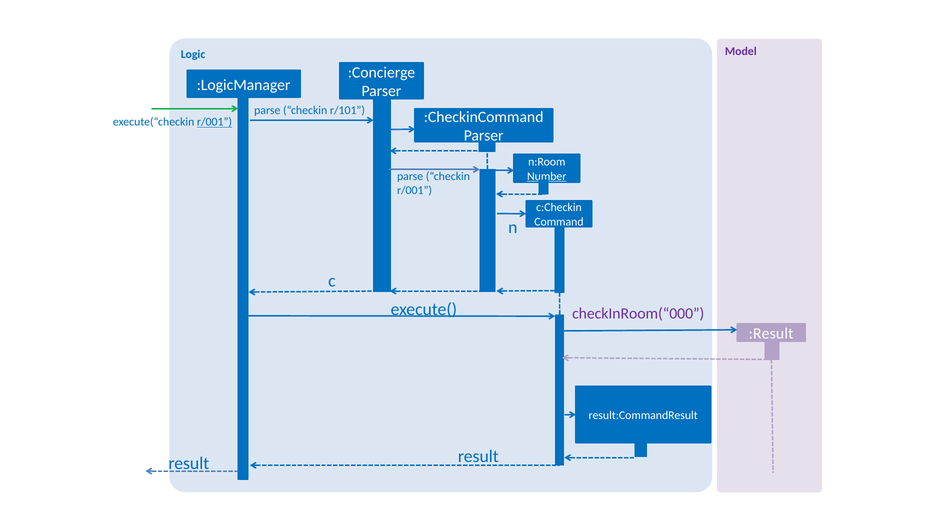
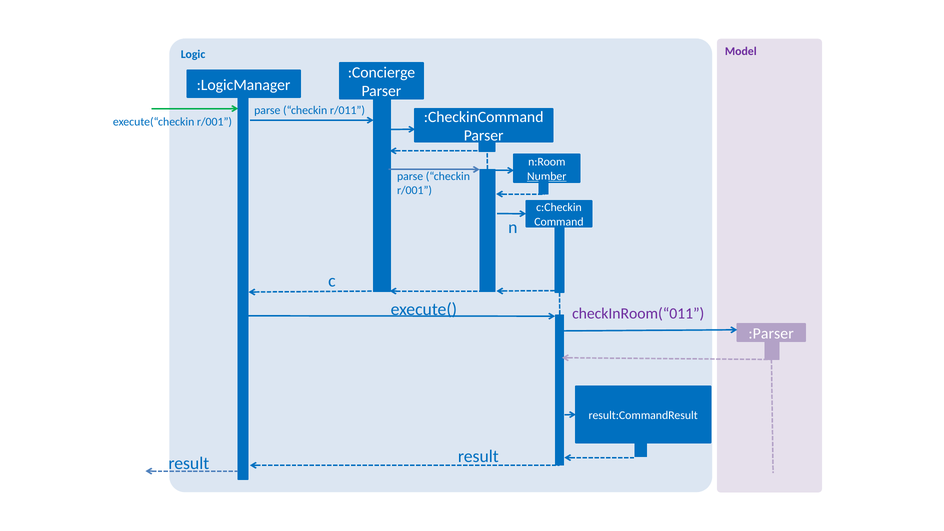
r/101: r/101 -> r/011 (347, 111)
r/001 underline: present -> none (215, 122)
checkInRoom(“000: checkInRoom(“000 -> checkInRoom(“011 (638, 314)
:Result: :Result -> :Parser (771, 334)
